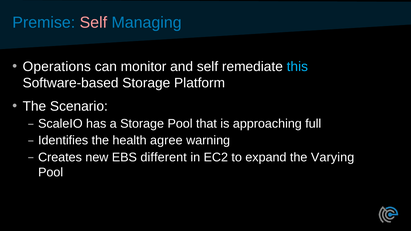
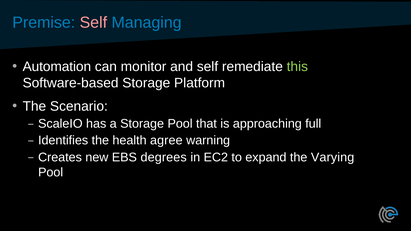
Operations: Operations -> Automation (57, 67)
this colour: light blue -> light green (297, 67)
different: different -> degrees (164, 157)
